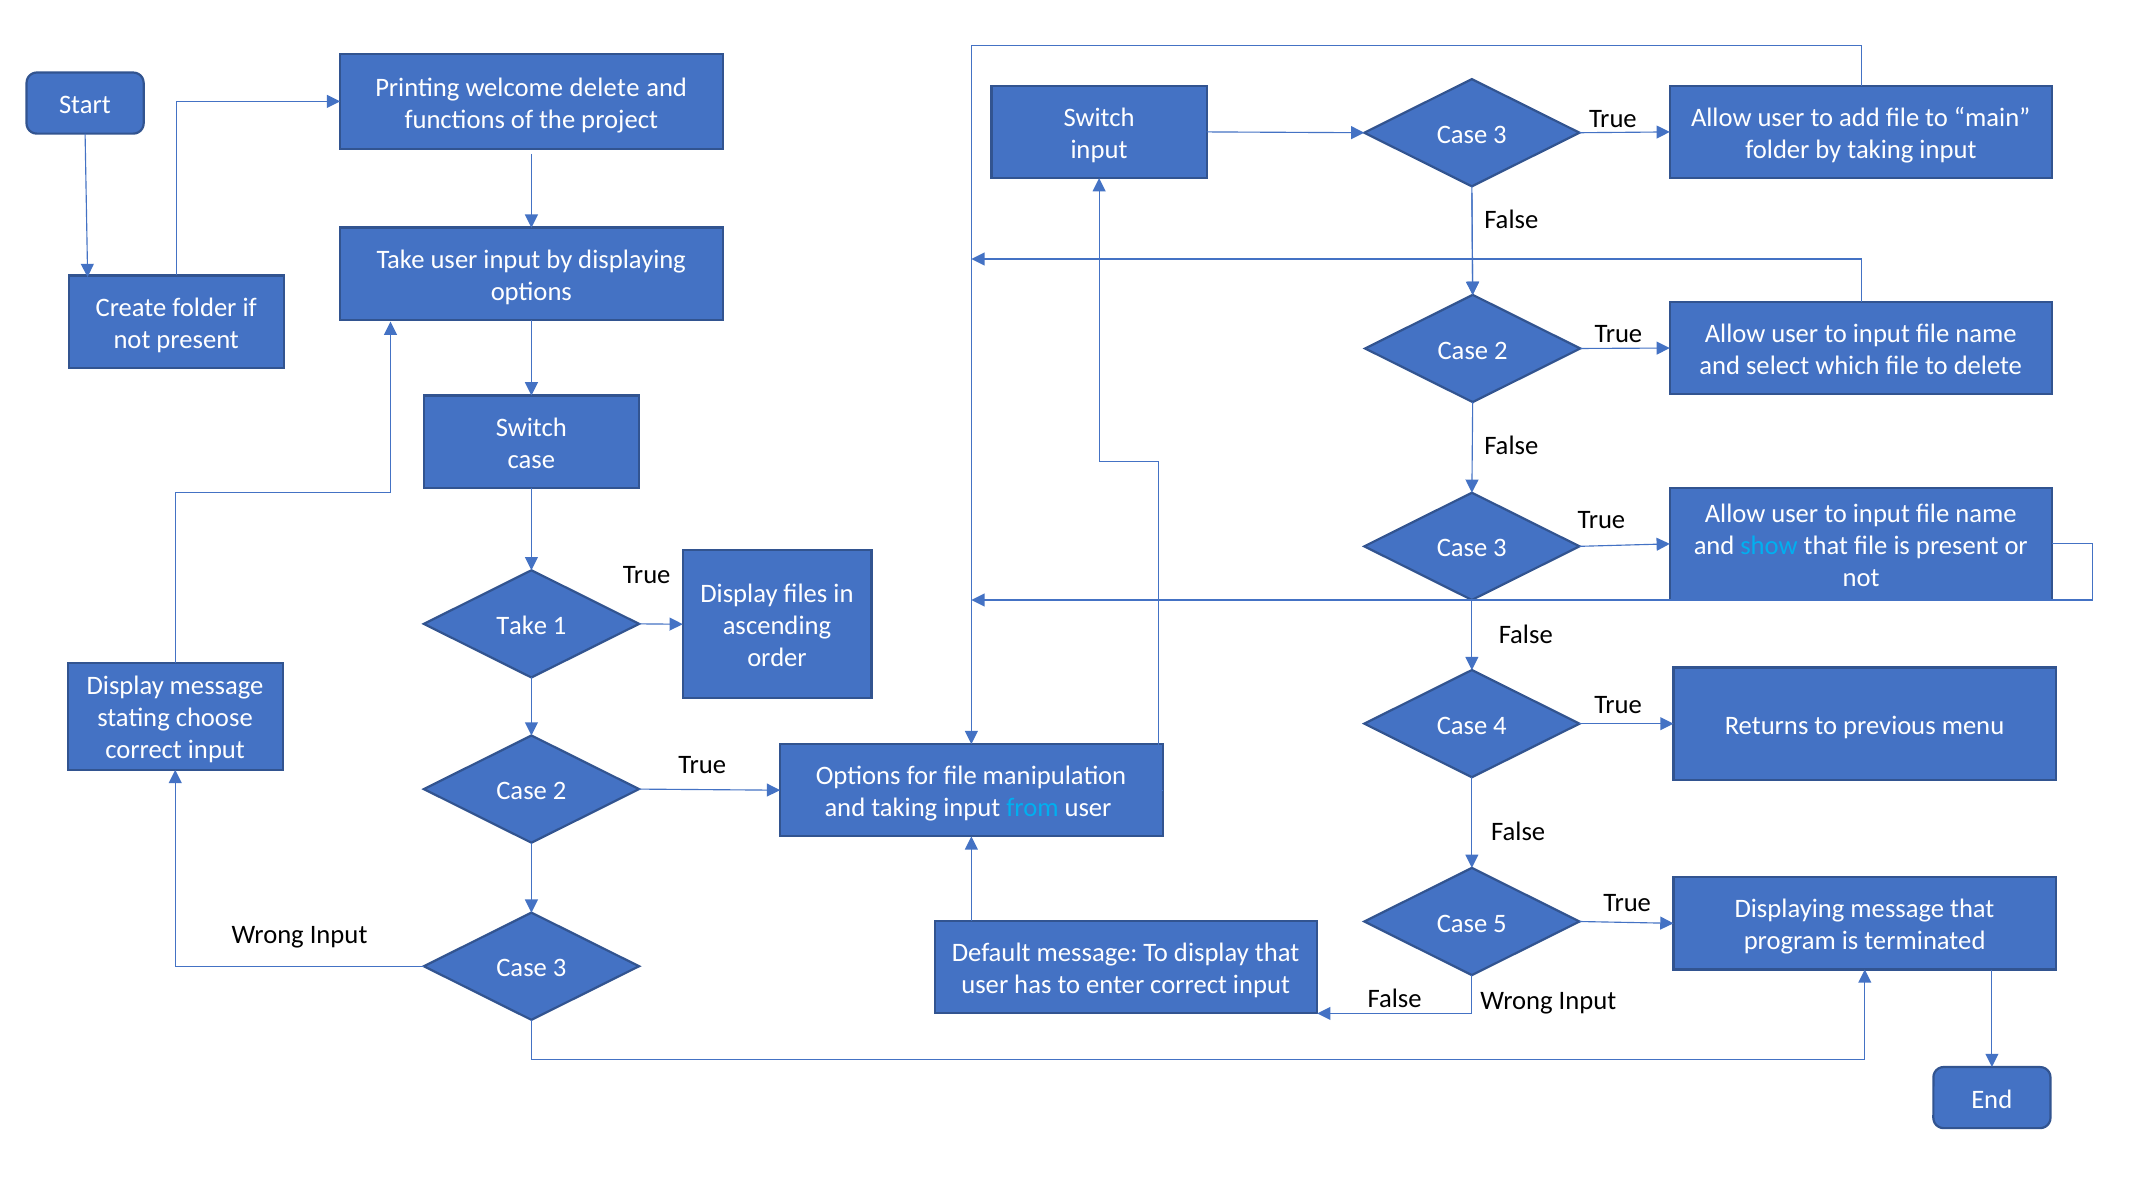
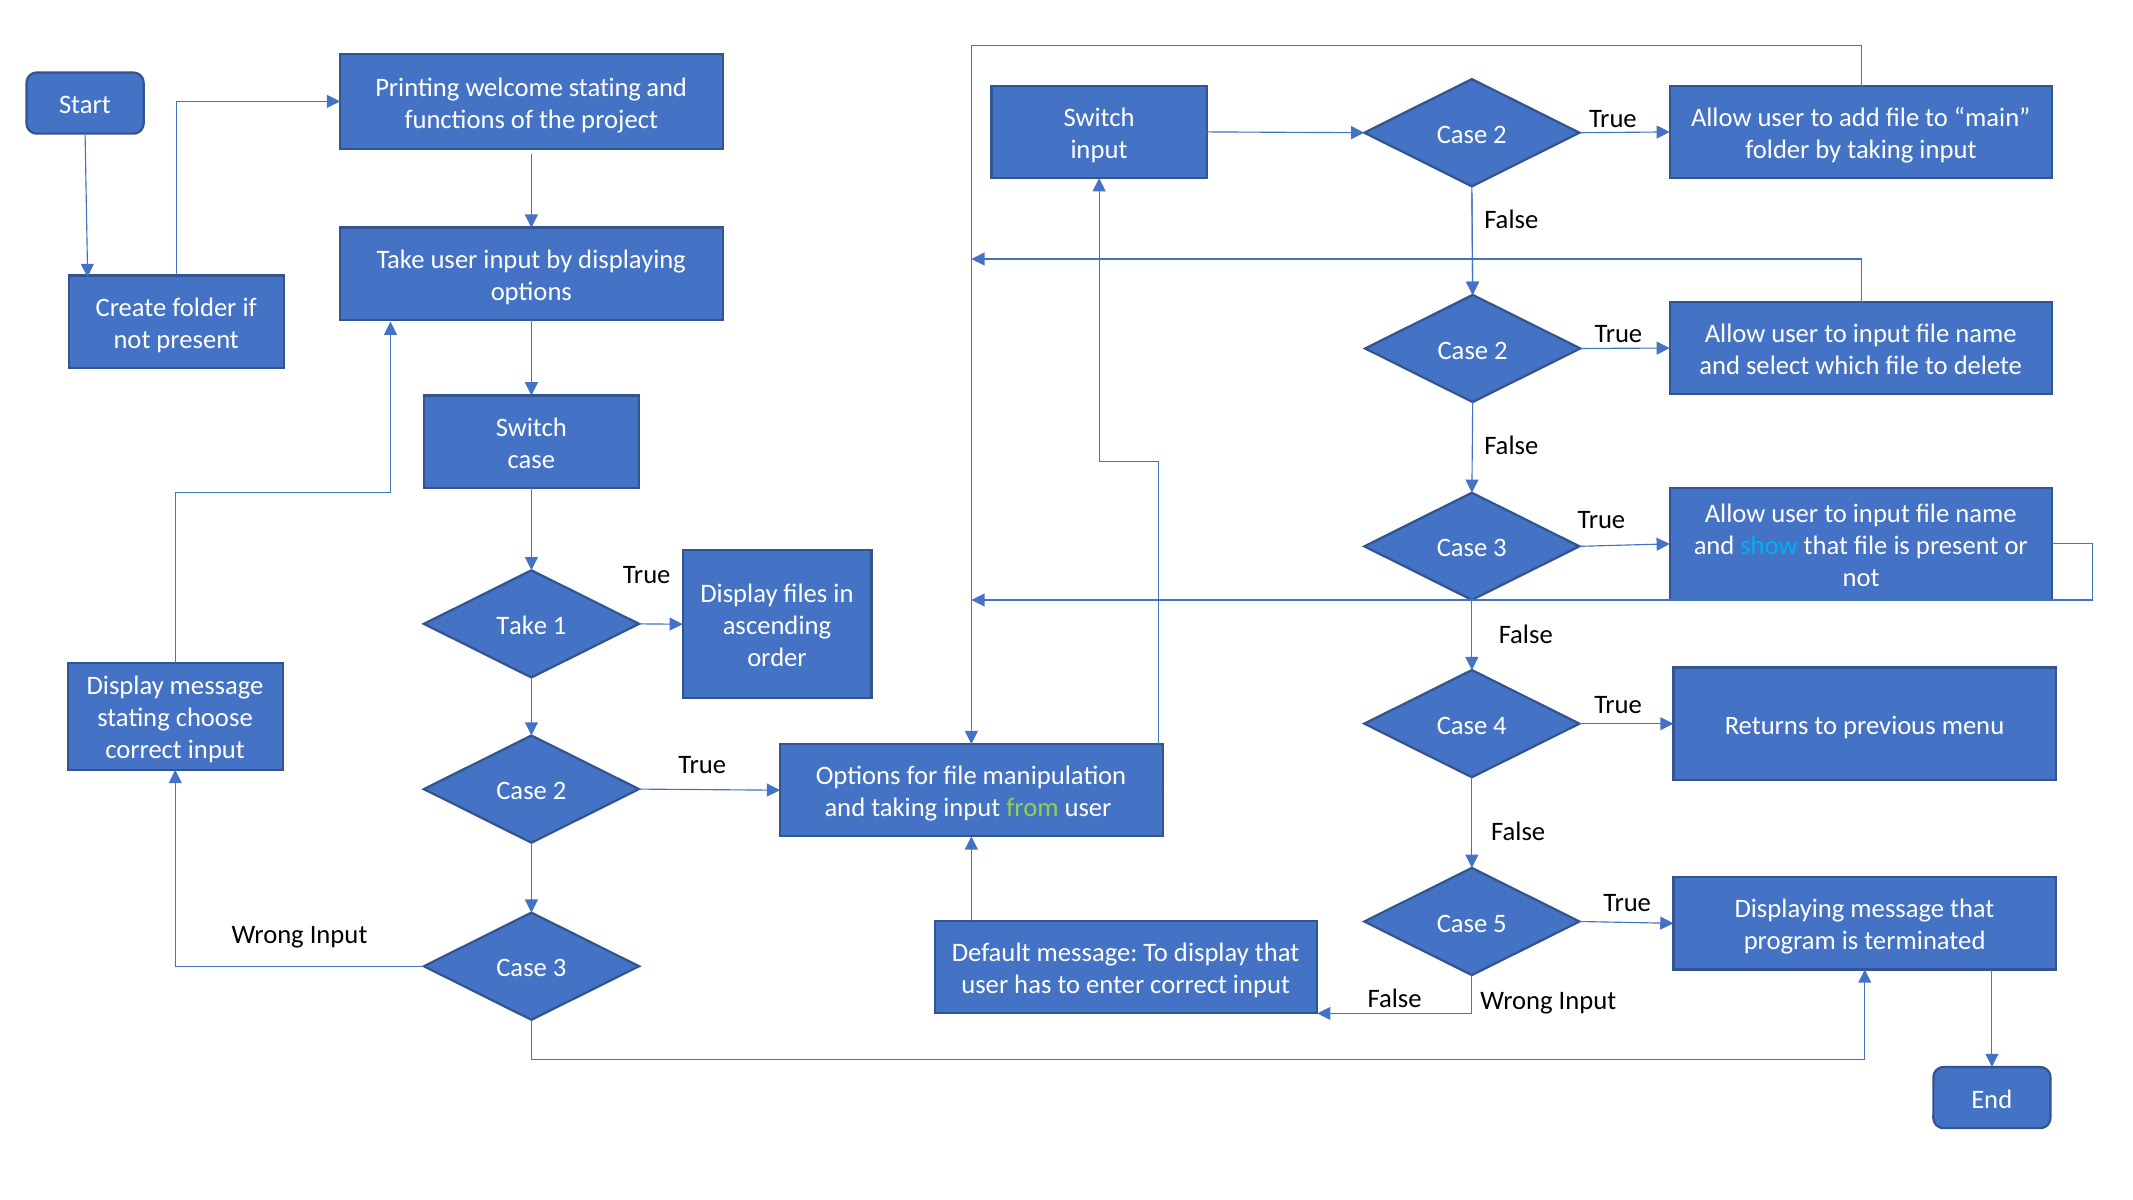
welcome delete: delete -> stating (605, 87)
3: 3 -> 2 (1500, 134)
from colour: light blue -> light green (1032, 808)
